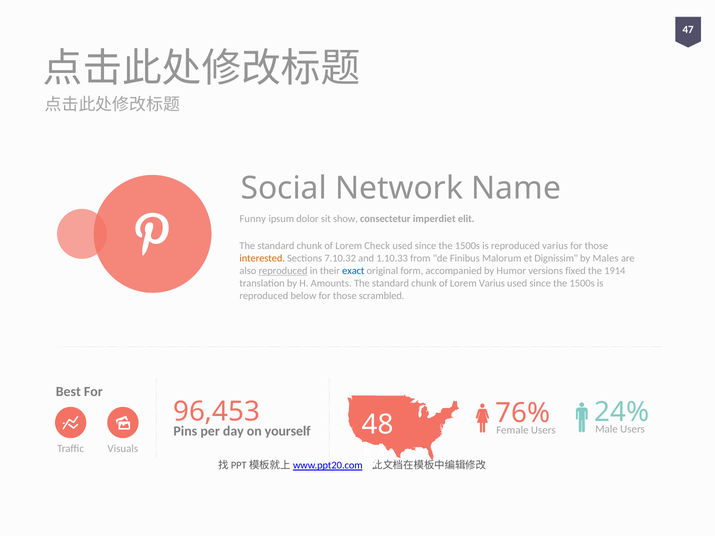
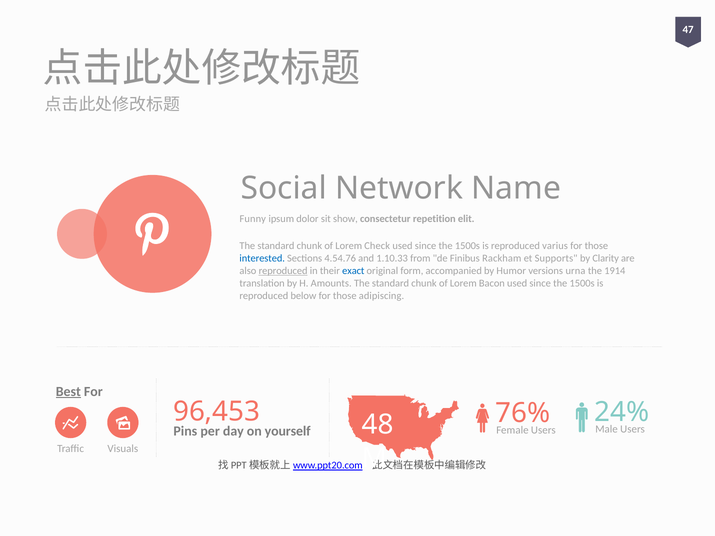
imperdiet: imperdiet -> repetition (434, 219)
interested colour: orange -> blue (262, 258)
7.10.32: 7.10.32 -> 4.54.76 (340, 258)
Malorum: Malorum -> Rackham (502, 258)
Dignissim: Dignissim -> Supports (556, 258)
Males: Males -> Clarity (606, 258)
fixed: fixed -> urna (575, 271)
Lorem Varius: Varius -> Bacon (492, 283)
scrambled: scrambled -> adipiscing (381, 296)
Best underline: none -> present (68, 392)
